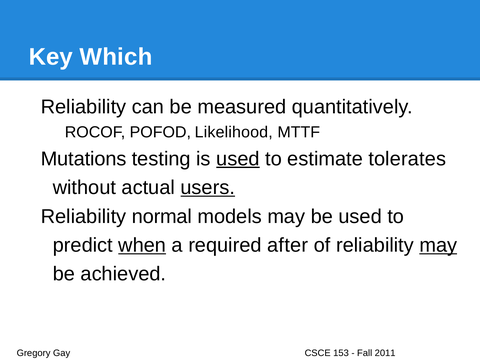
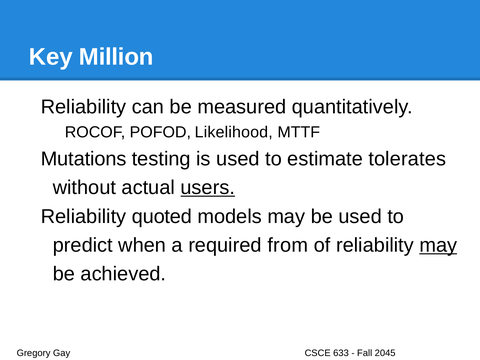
Which: Which -> Million (116, 57)
used underline: present -> none (238, 159)
normal: normal -> quoted (162, 216)
when underline: present -> none (142, 245)
after: after -> from (288, 245)
153: 153 -> 633 (341, 353)
2011: 2011 -> 2045 (385, 353)
